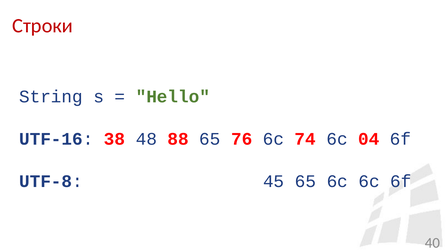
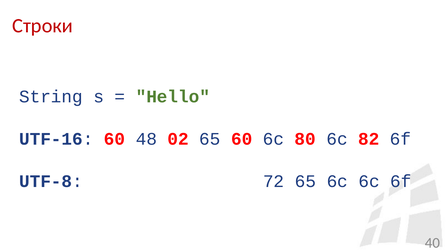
UTF-16 38: 38 -> 60 (115, 139)
88: 88 -> 02 (178, 139)
65 76: 76 -> 60 (242, 139)
74: 74 -> 80 (305, 139)
04: 04 -> 82 (369, 139)
45: 45 -> 72 (274, 181)
